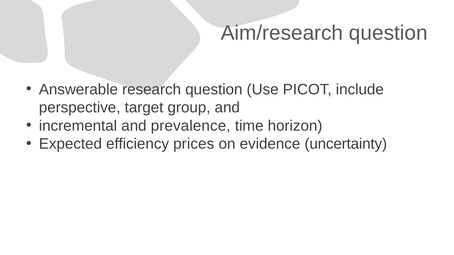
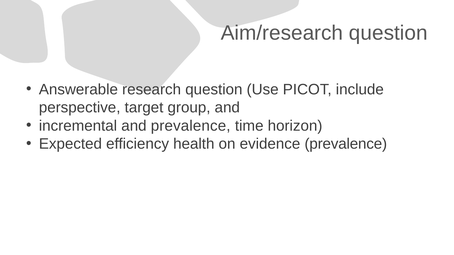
prices: prices -> health (194, 144)
evidence uncertainty: uncertainty -> prevalence (346, 144)
